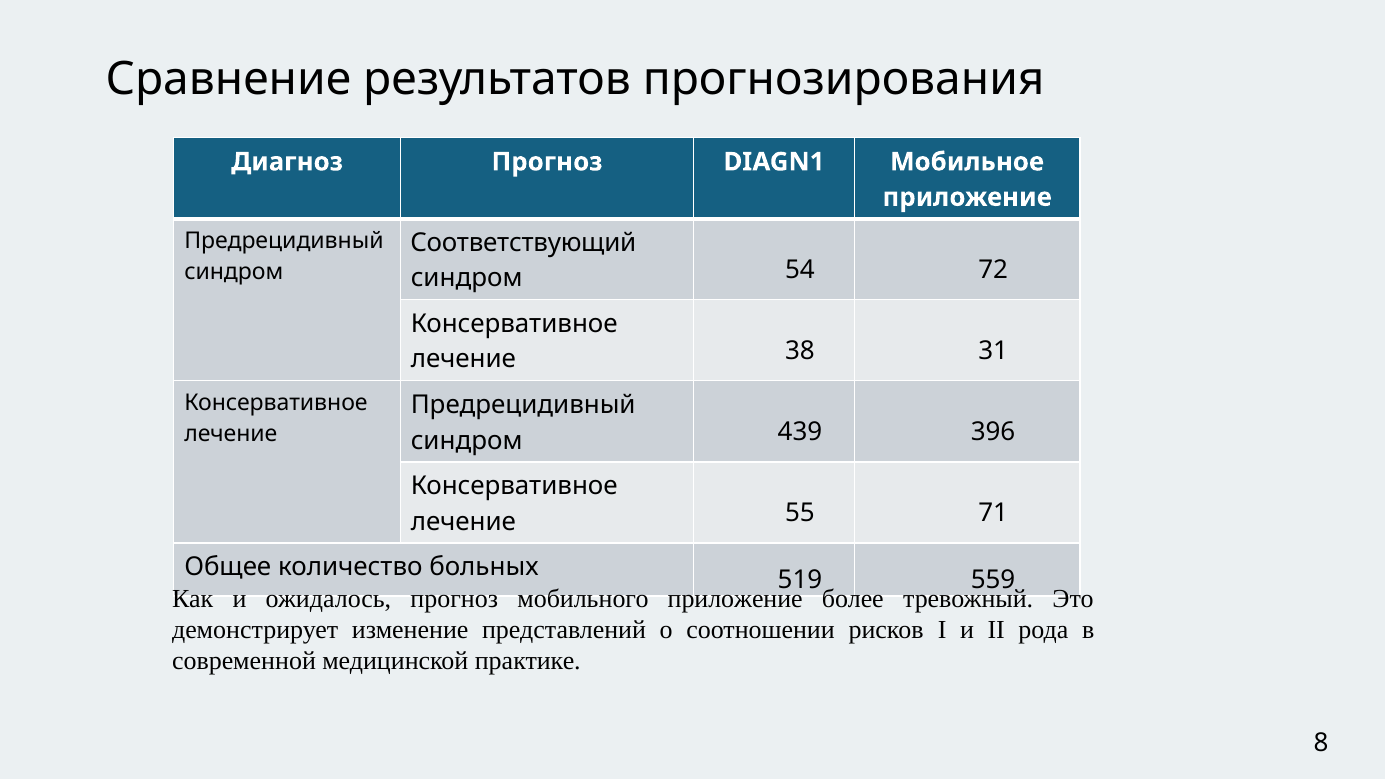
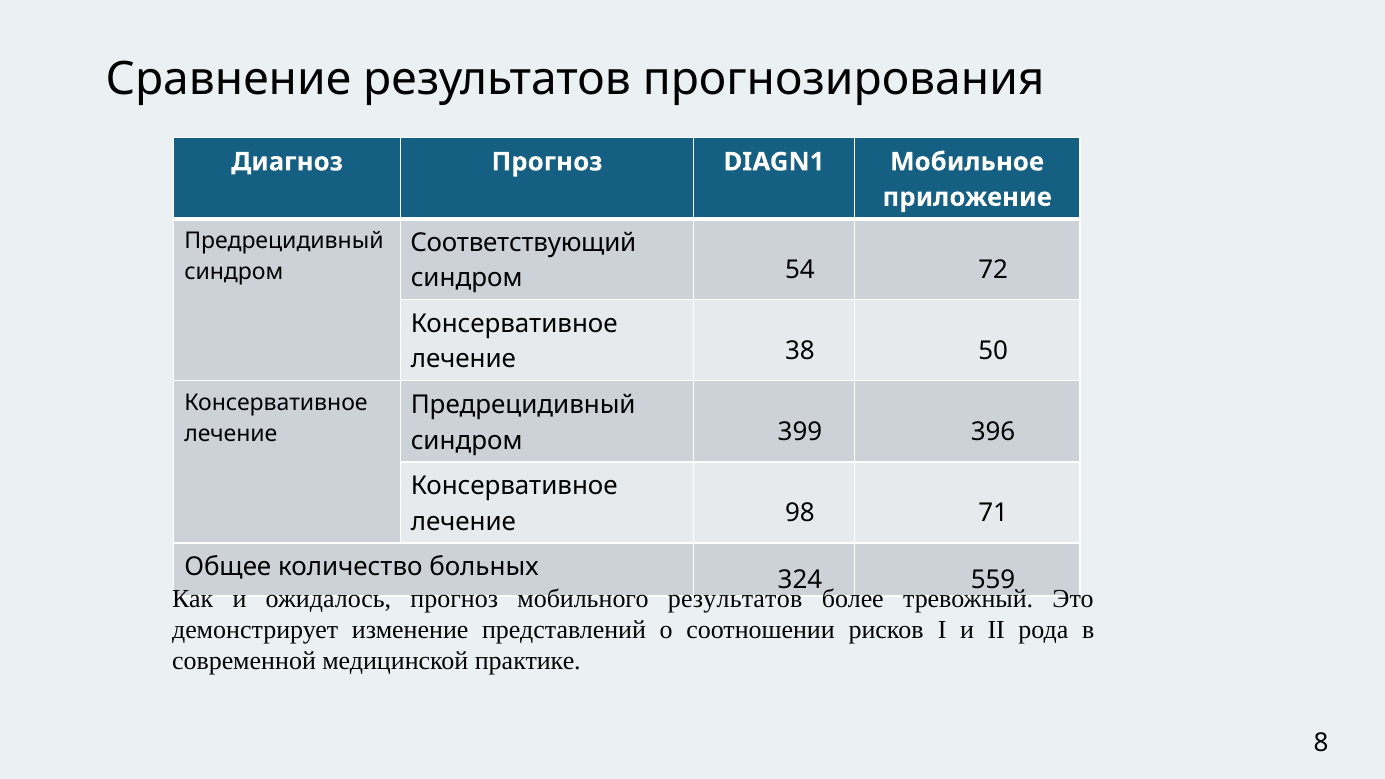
31: 31 -> 50 (993, 351)
439: 439 -> 399 (800, 432)
55: 55 -> 98 (800, 513)
519: 519 -> 324 (800, 580)
мобильного приложение: приложение -> результатов (735, 599)
